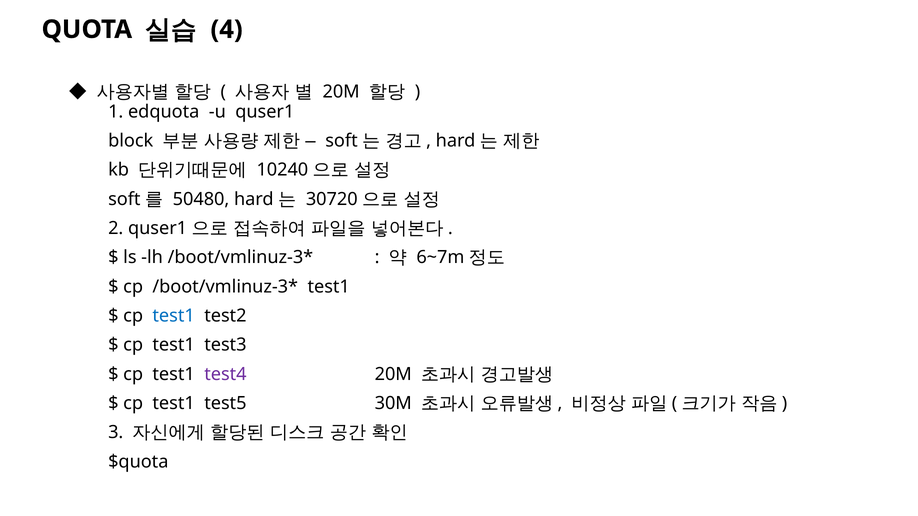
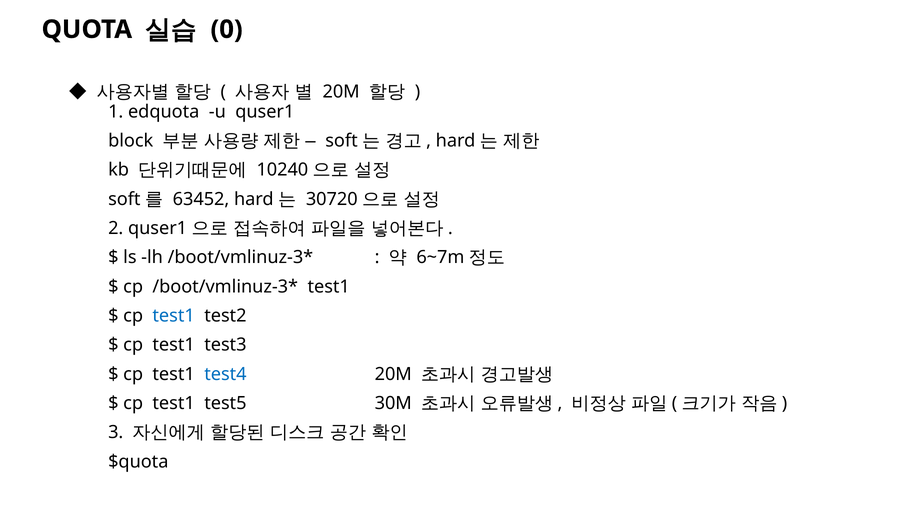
4: 4 -> 0 (227, 29)
50480: 50480 -> 63452 (201, 199)
test4 colour: purple -> blue (225, 374)
